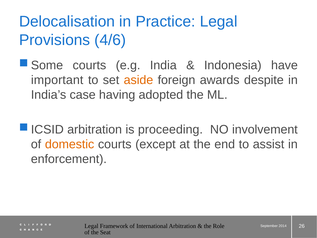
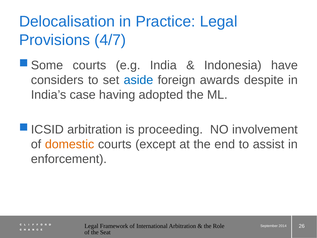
4/6: 4/6 -> 4/7 (110, 40)
important: important -> considers (57, 80)
aside colour: orange -> blue (138, 80)
